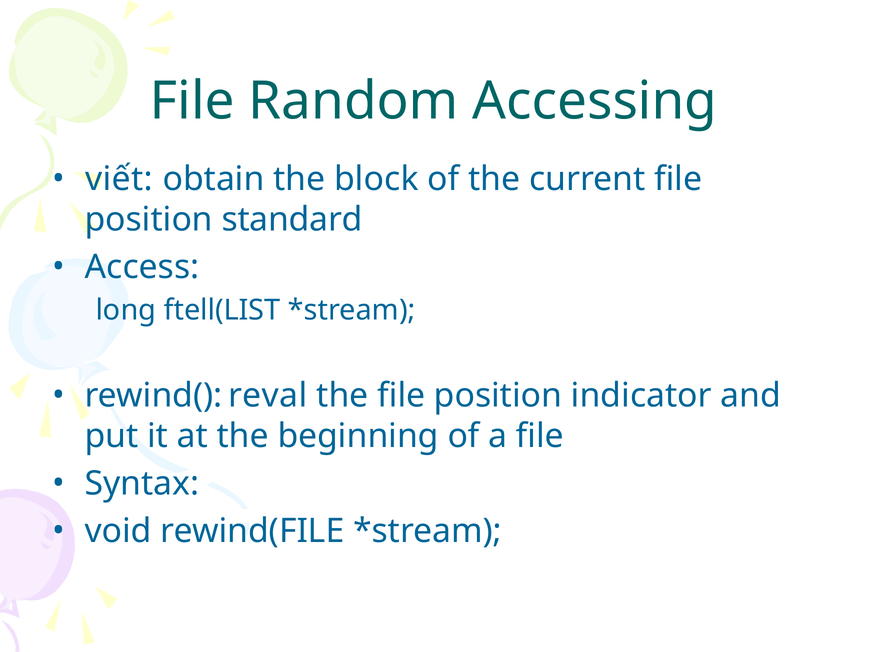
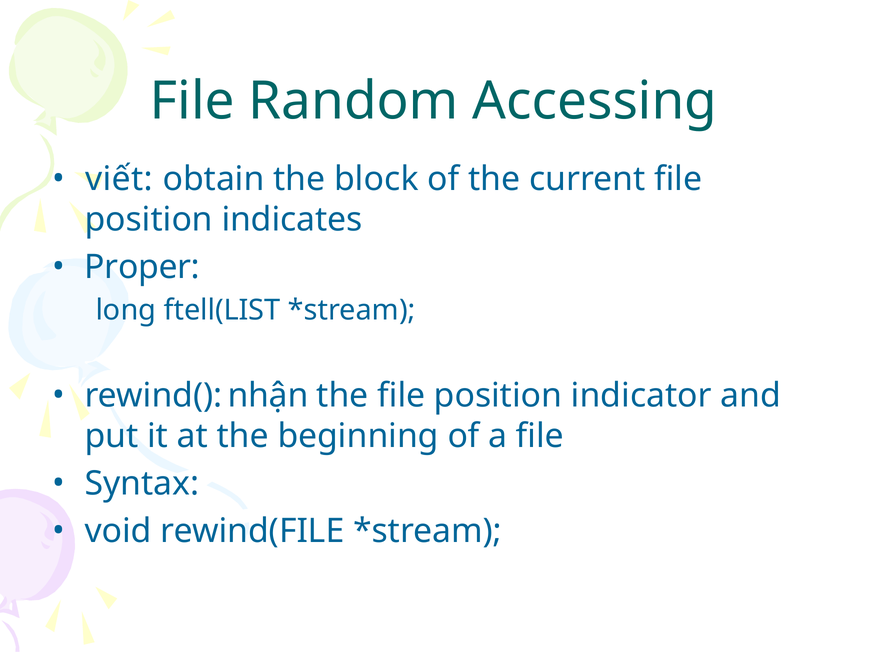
standard: standard -> indicates (292, 220)
Access: Access -> Proper (142, 267)
reval: reval -> nhận (268, 395)
